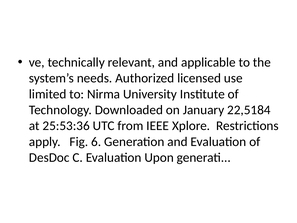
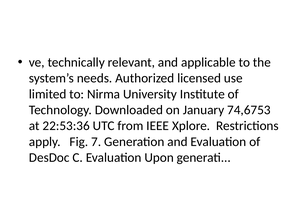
22,5184: 22,5184 -> 74,6753 (249, 110)
25:53:36: 25:53:36 -> 22:53:36 (66, 126)
6: 6 -> 7 (96, 142)
